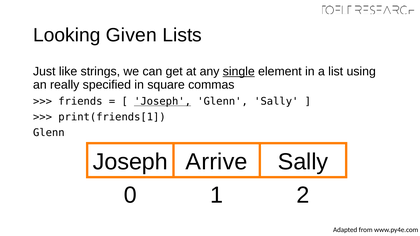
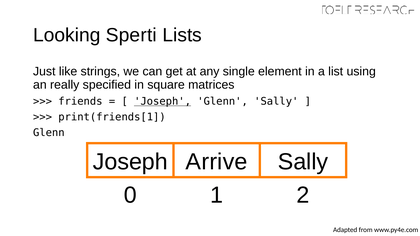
Given: Given -> Sperti (131, 35)
single underline: present -> none (239, 72)
commas: commas -> matrices (211, 85)
